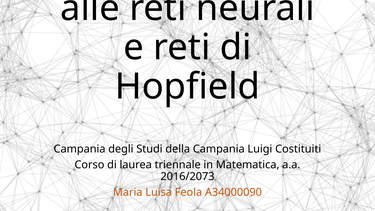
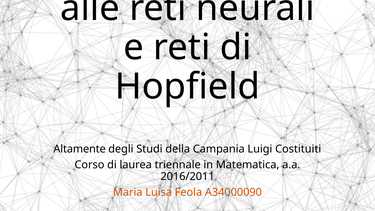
Campania: Campania -> Altamente (80, 149)
2016/2073: 2016/2073 -> 2016/2011 (188, 176)
